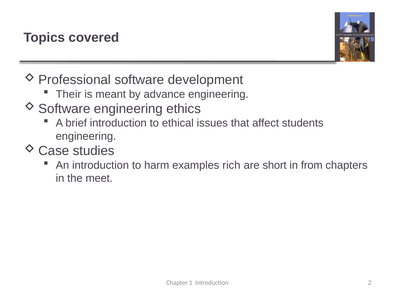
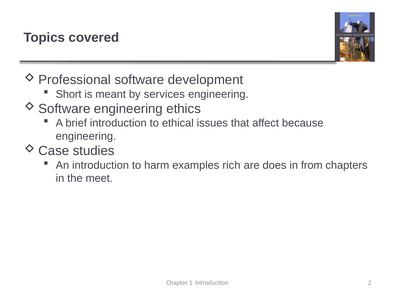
Their: Their -> Short (69, 94)
advance: advance -> services (164, 94)
students: students -> because (303, 123)
short: short -> does (275, 165)
